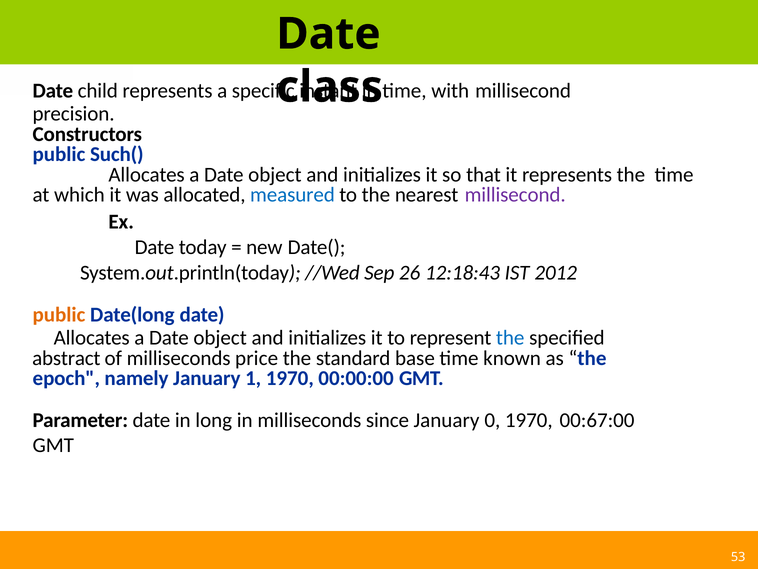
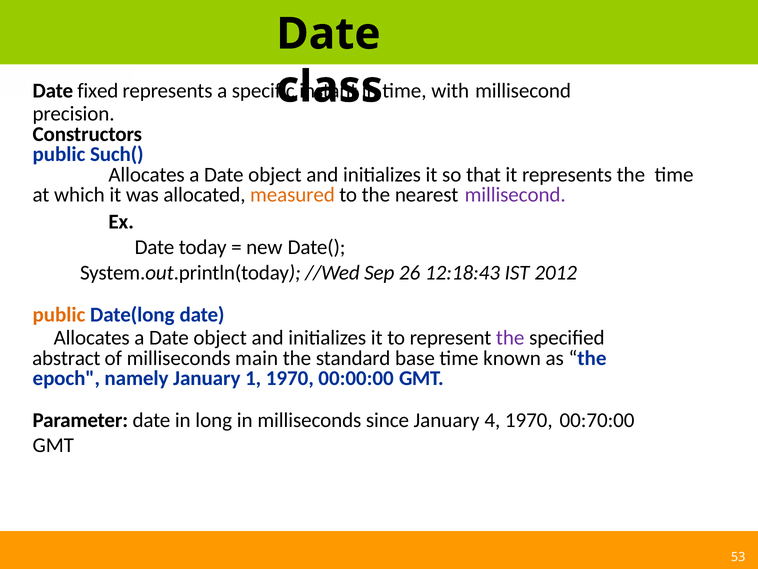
child: child -> fixed (98, 91)
measured colour: blue -> orange (292, 195)
the colour: blue -> purple (510, 338)
price: price -> main (257, 358)
0: 0 -> 4 (492, 420)
00:67:00: 00:67:00 -> 00:70:00 (597, 420)
